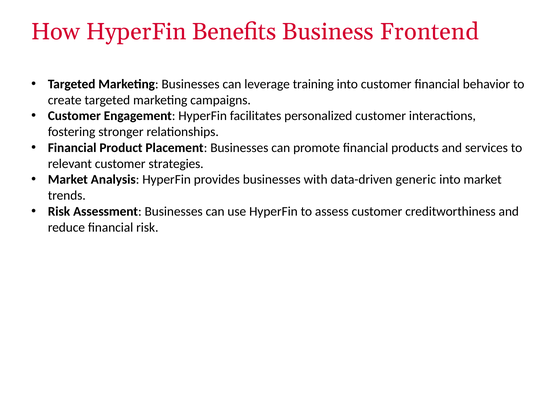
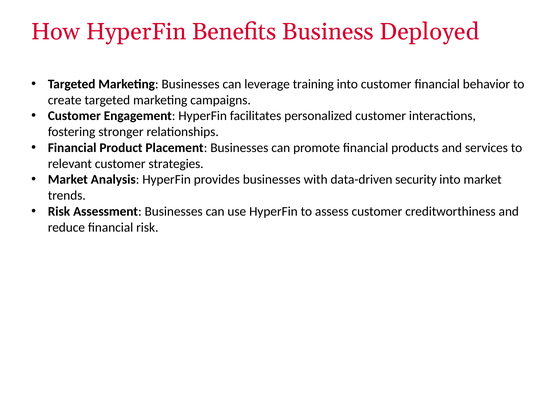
Frontend: Frontend -> Deployed (429, 32)
generic: generic -> security (416, 180)
